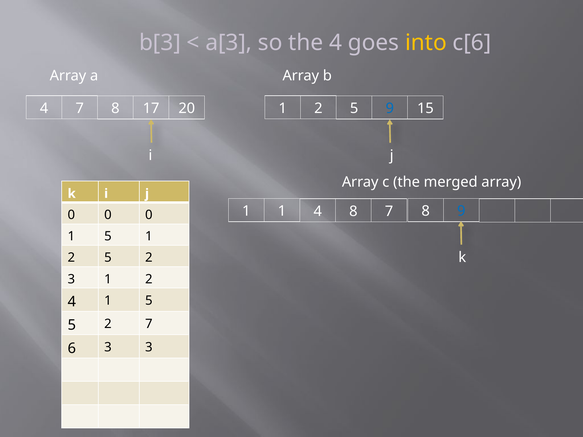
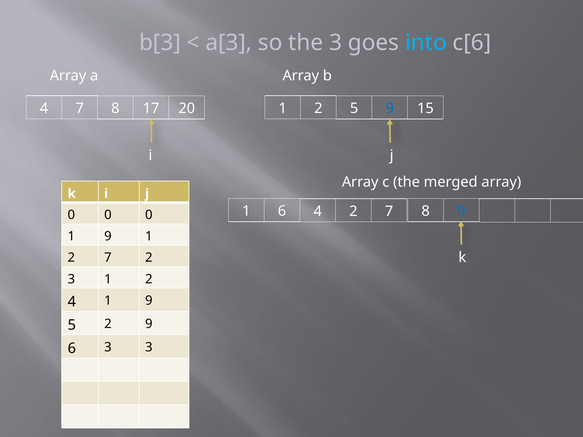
the 4: 4 -> 3 (336, 43)
into colour: yellow -> light blue (426, 43)
1 1: 1 -> 6 (282, 211)
4 8: 8 -> 2 (353, 211)
5: 5 -> 9 (108, 236)
5: 5 -> 7 (108, 258)
4 1 5: 5 -> 9 (149, 301)
2 7: 7 -> 9 (149, 324)
